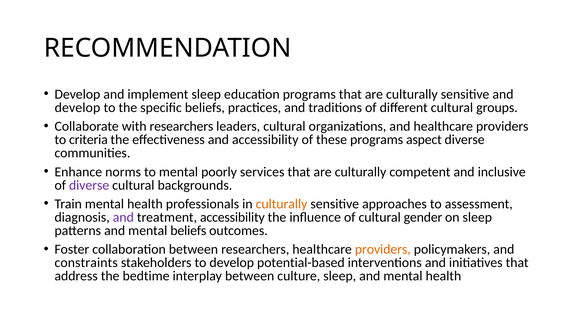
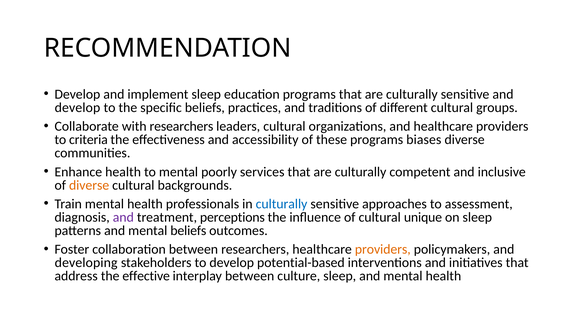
aspect: aspect -> biases (424, 140)
Enhance norms: norms -> health (123, 172)
diverse colour: purple -> orange (89, 185)
culturally colour: orange -> blue (282, 204)
treatment accessibility: accessibility -> perceptions (232, 217)
gender: gender -> unique (423, 217)
constraints: constraints -> developing (86, 263)
bedtime: bedtime -> effective (146, 276)
